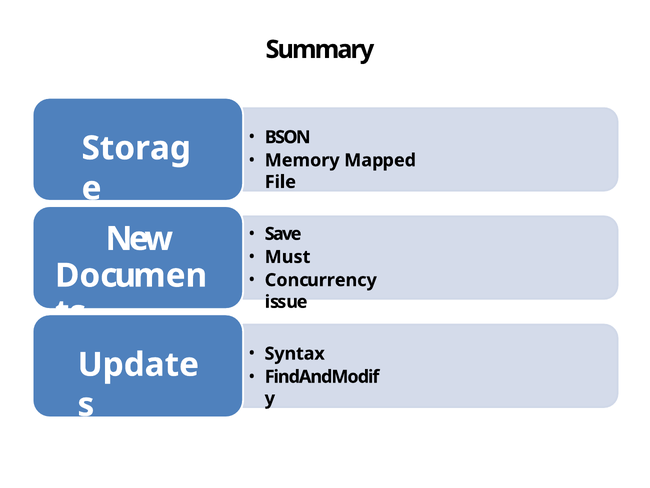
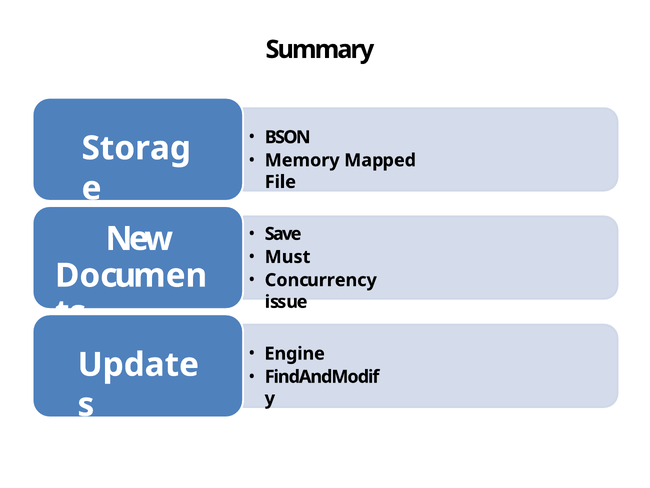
Syntax: Syntax -> Engine (295, 353)
